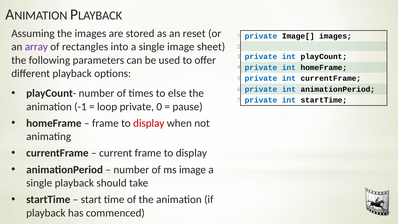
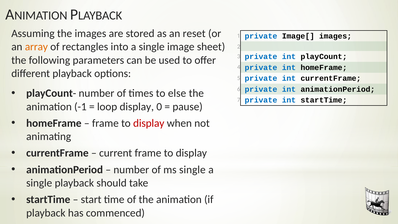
array colour: purple -> orange (36, 47)
loop private: private -> display (137, 107)
ms image: image -> single (192, 170)
